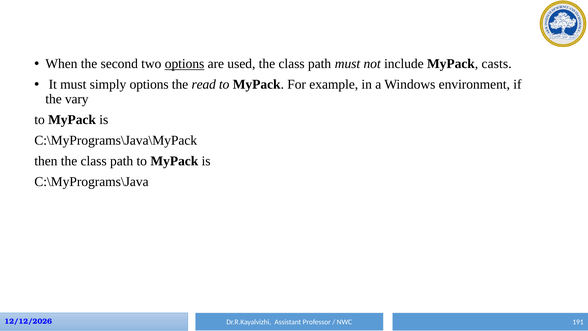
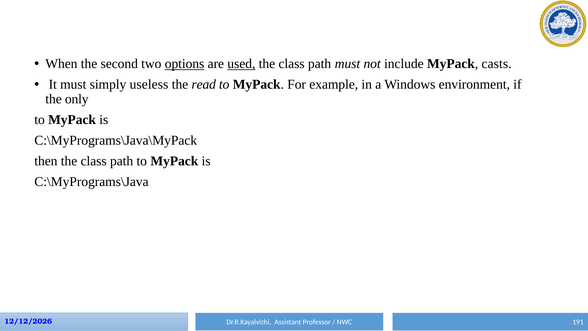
used underline: none -> present (241, 64)
simply options: options -> useless (149, 84)
vary: vary -> only (77, 99)
